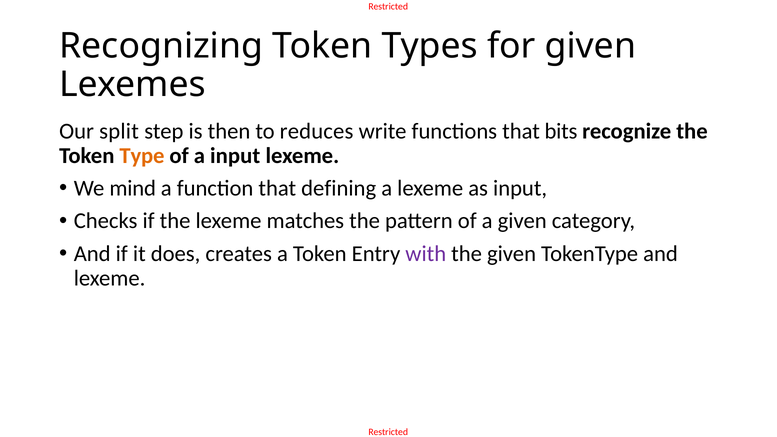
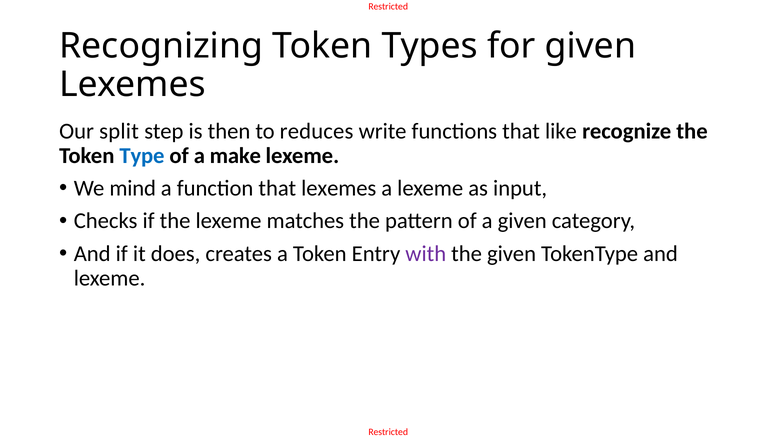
bits: bits -> like (561, 131)
Type colour: orange -> blue (142, 156)
a input: input -> make (235, 156)
that defining: defining -> lexemes (339, 188)
